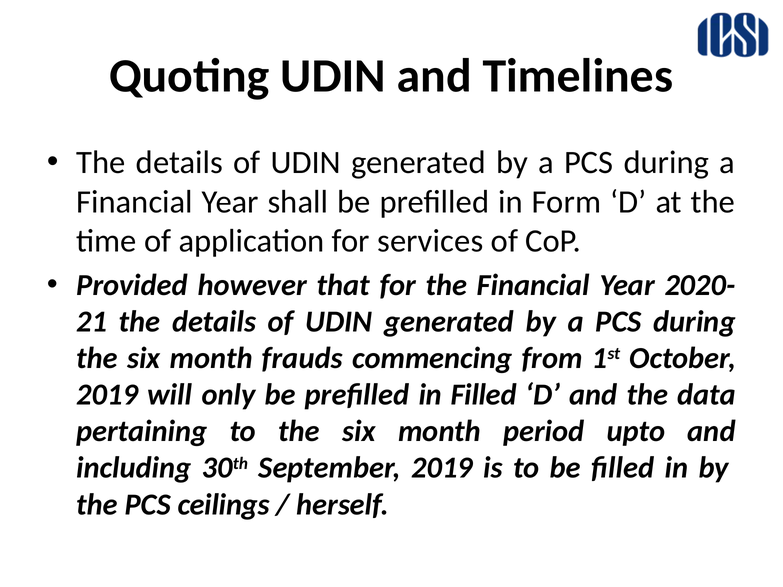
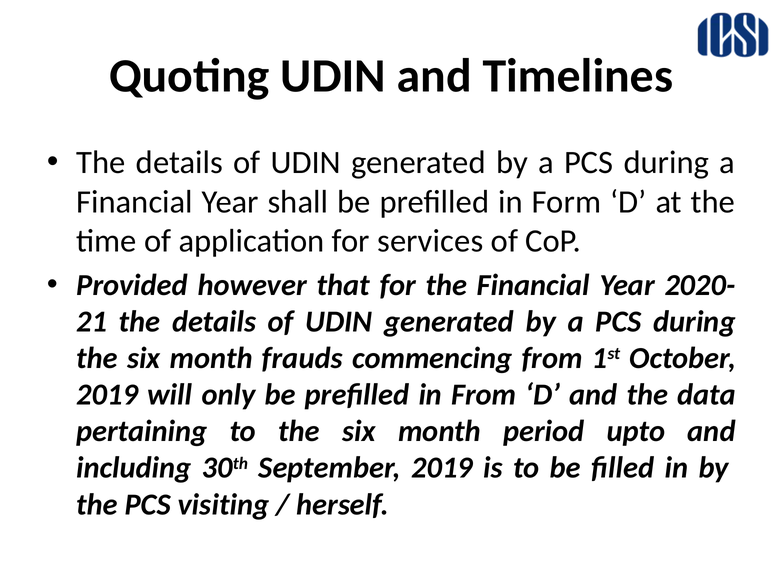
in Filled: Filled -> From (484, 395)
ceilings: ceilings -> visiting (223, 505)
